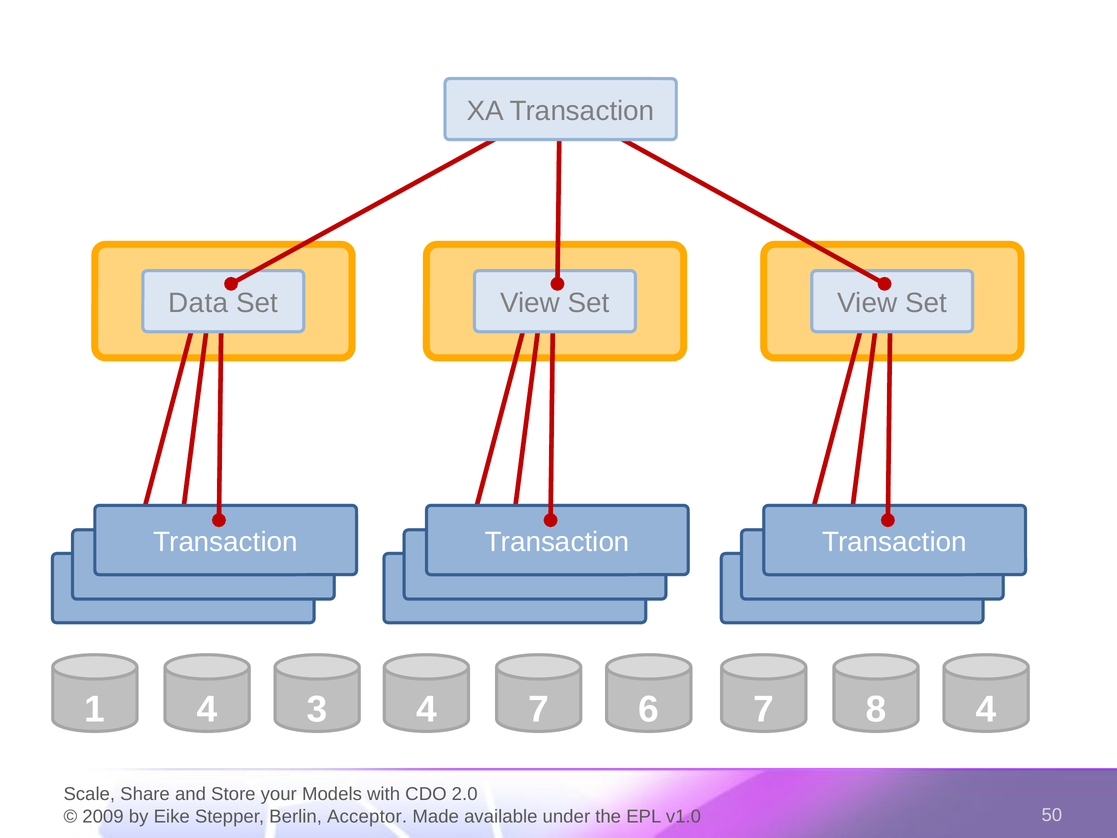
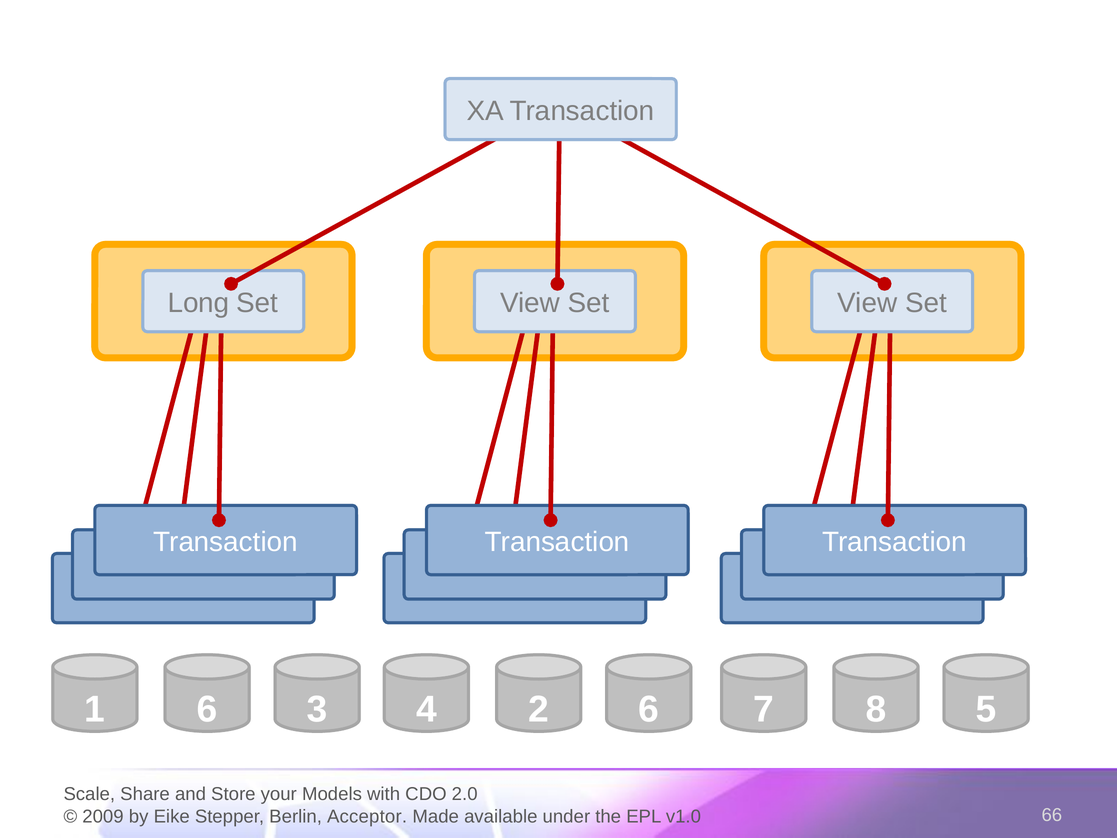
Data: Data -> Long (199, 303)
1 4: 4 -> 6 (207, 709)
4 7: 7 -> 2 (539, 709)
8 4: 4 -> 5 (986, 709)
50: 50 -> 66 (1052, 815)
